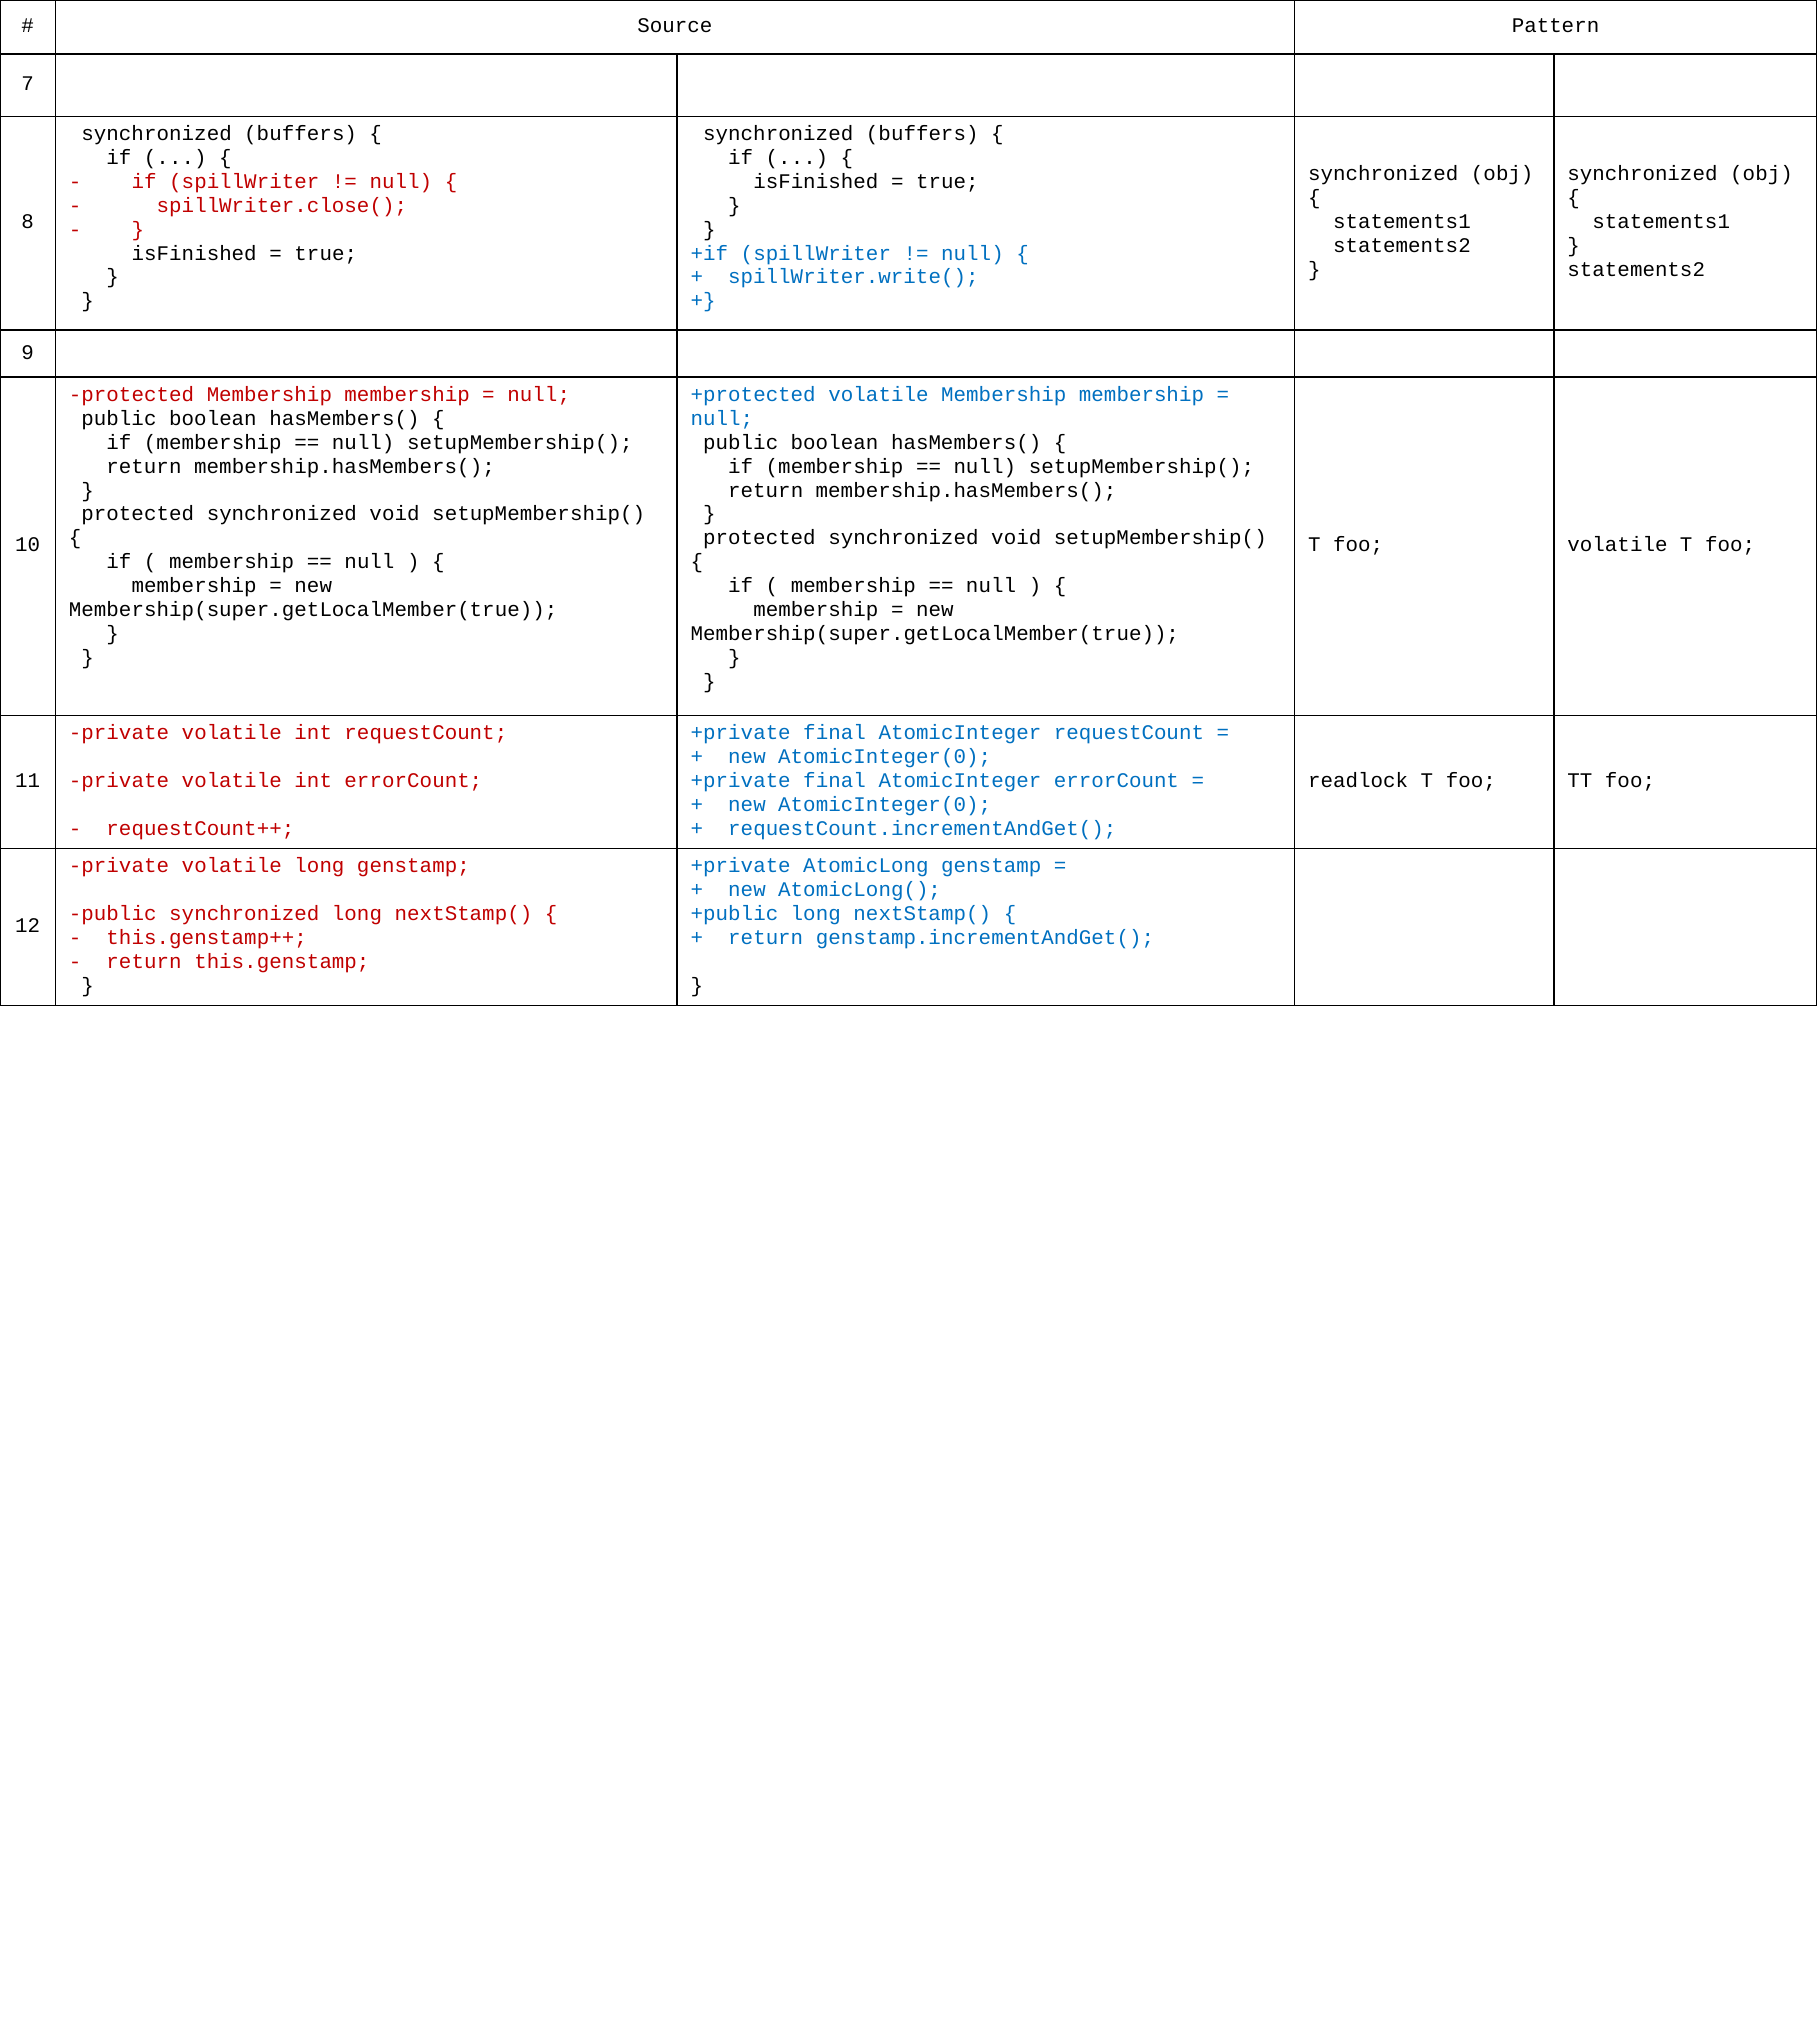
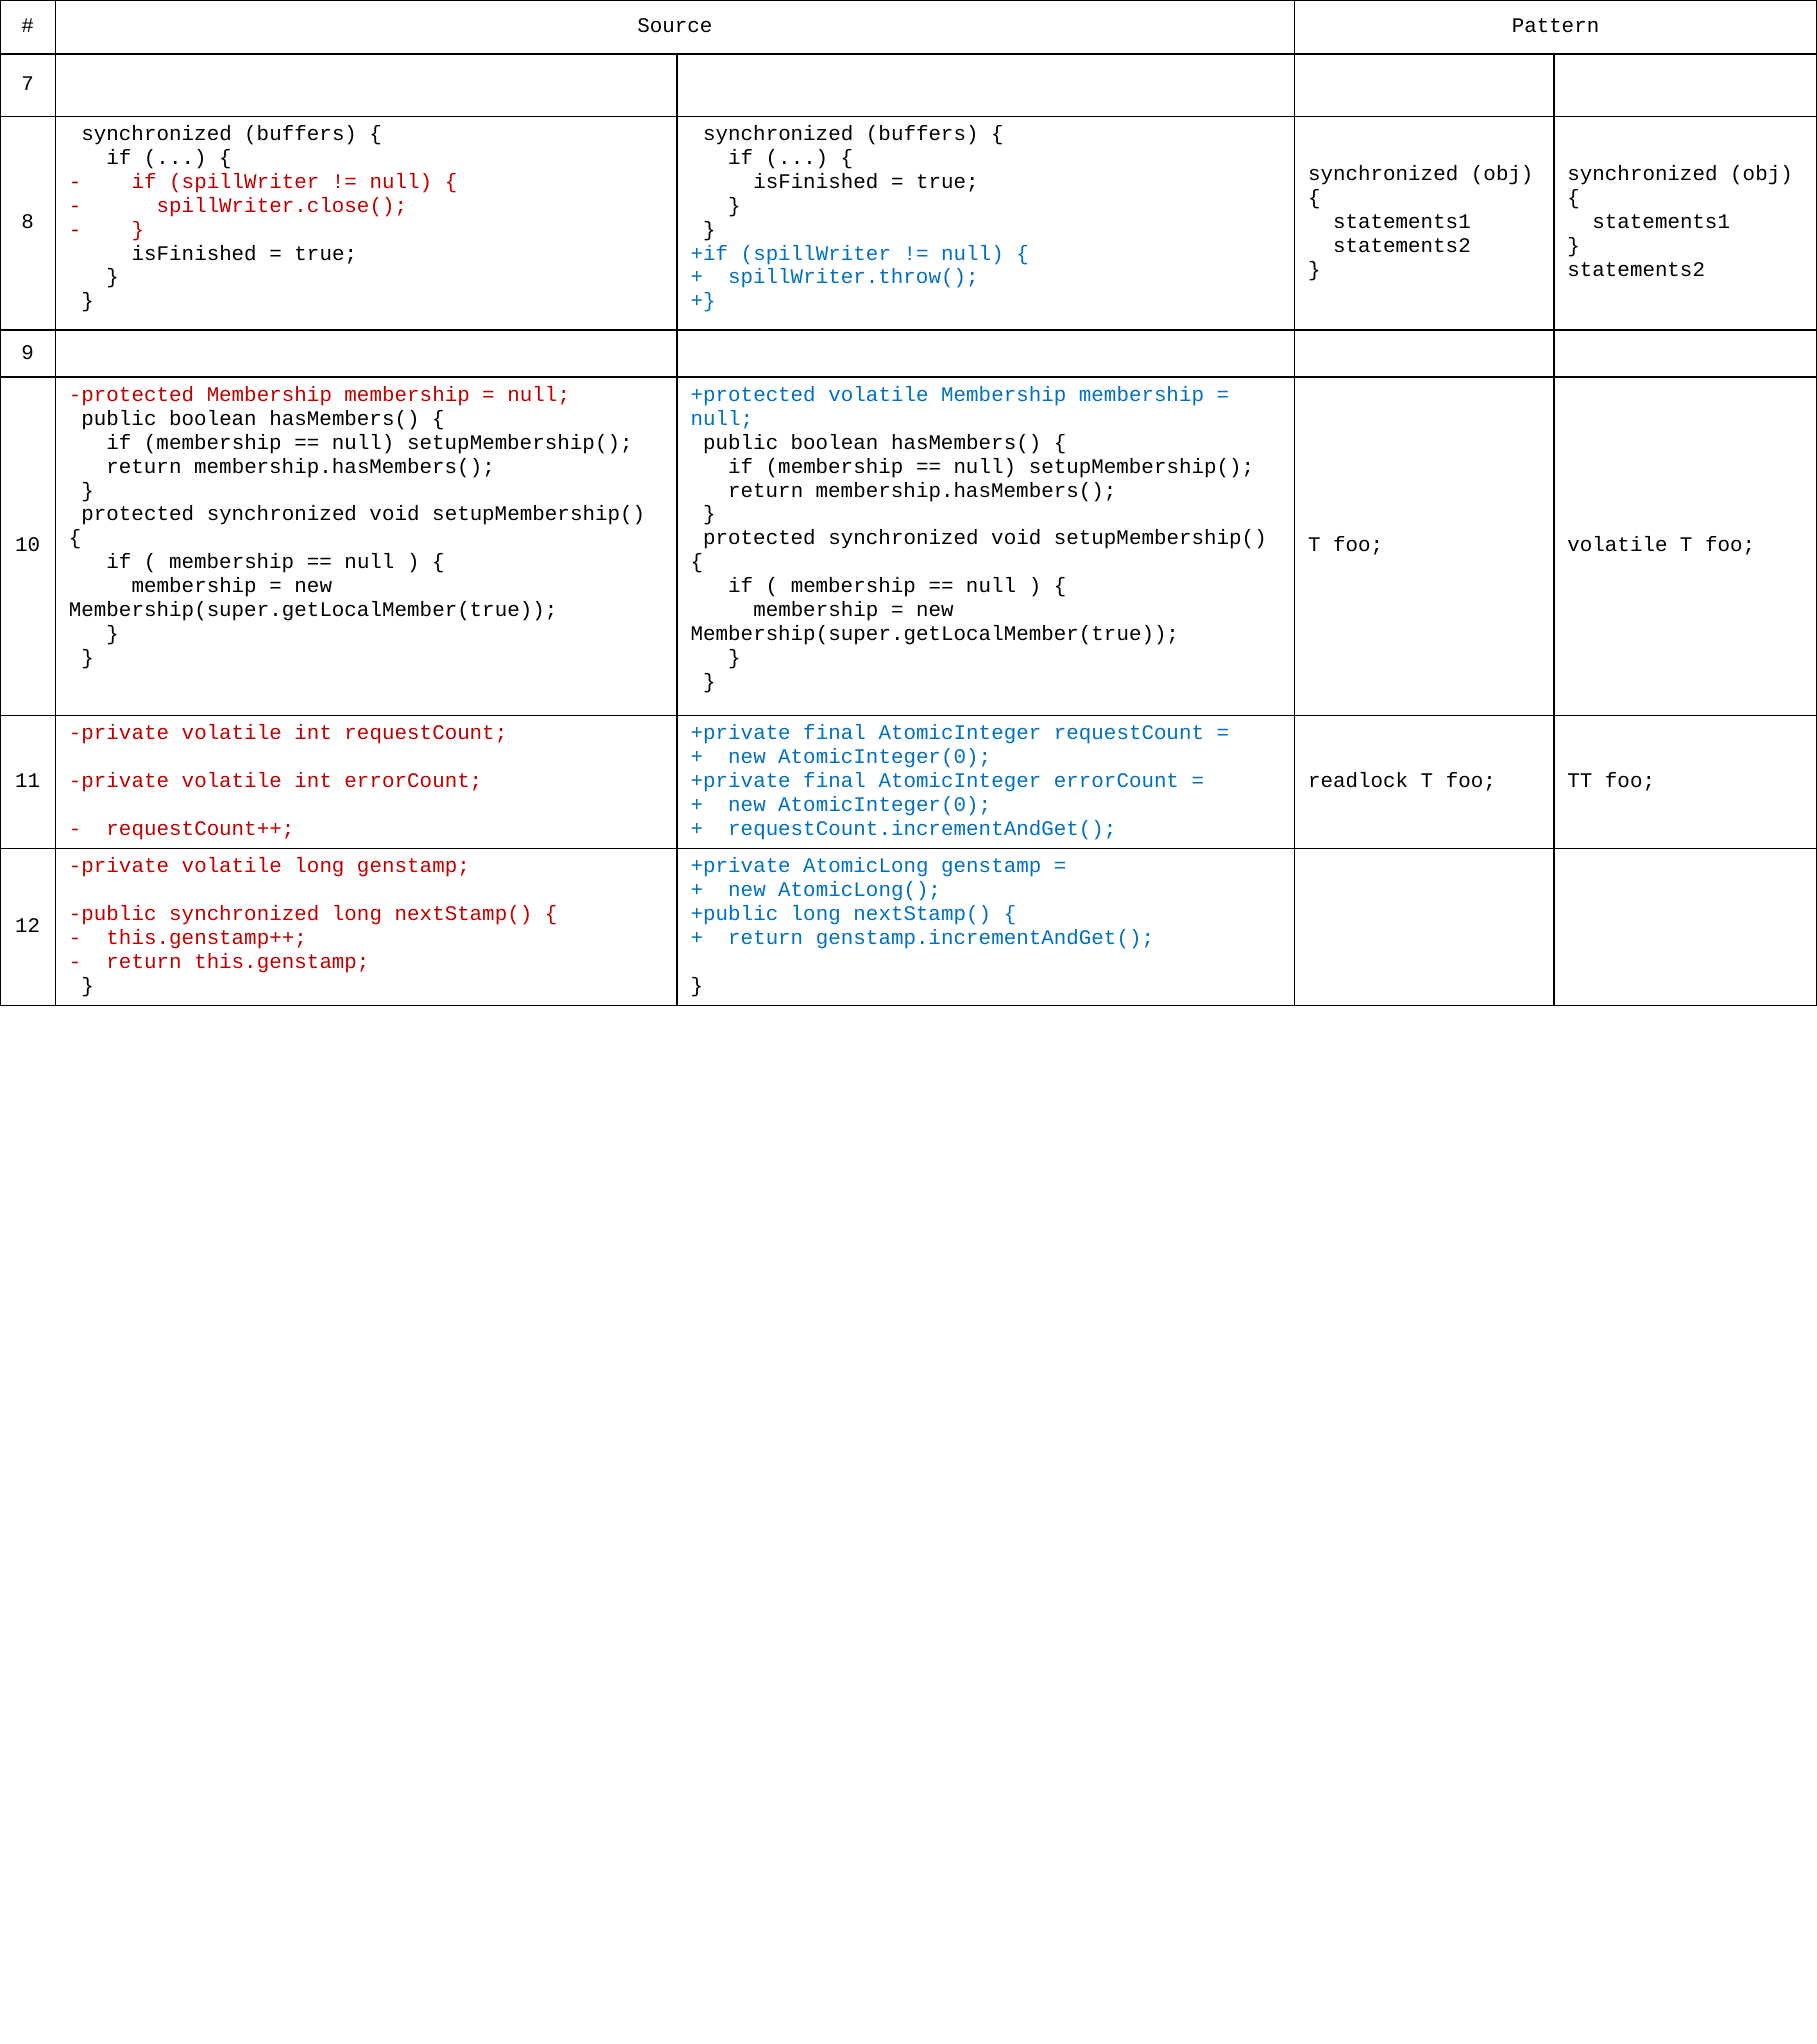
spillWriter.write(: spillWriter.write( -> spillWriter.throw( (853, 277)
